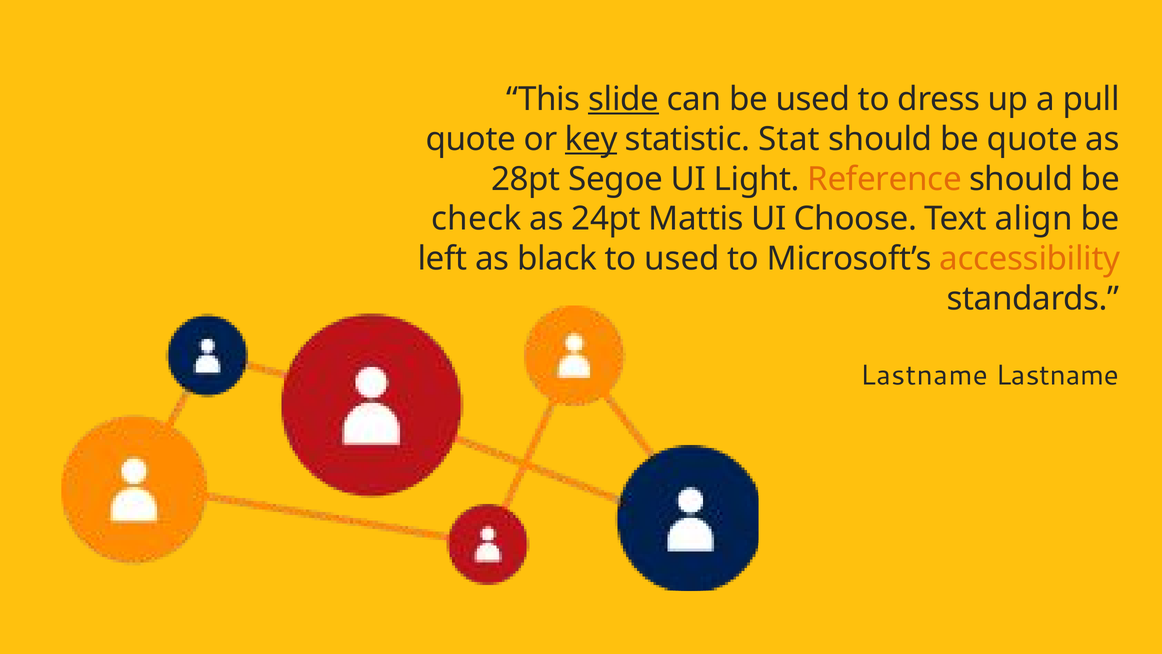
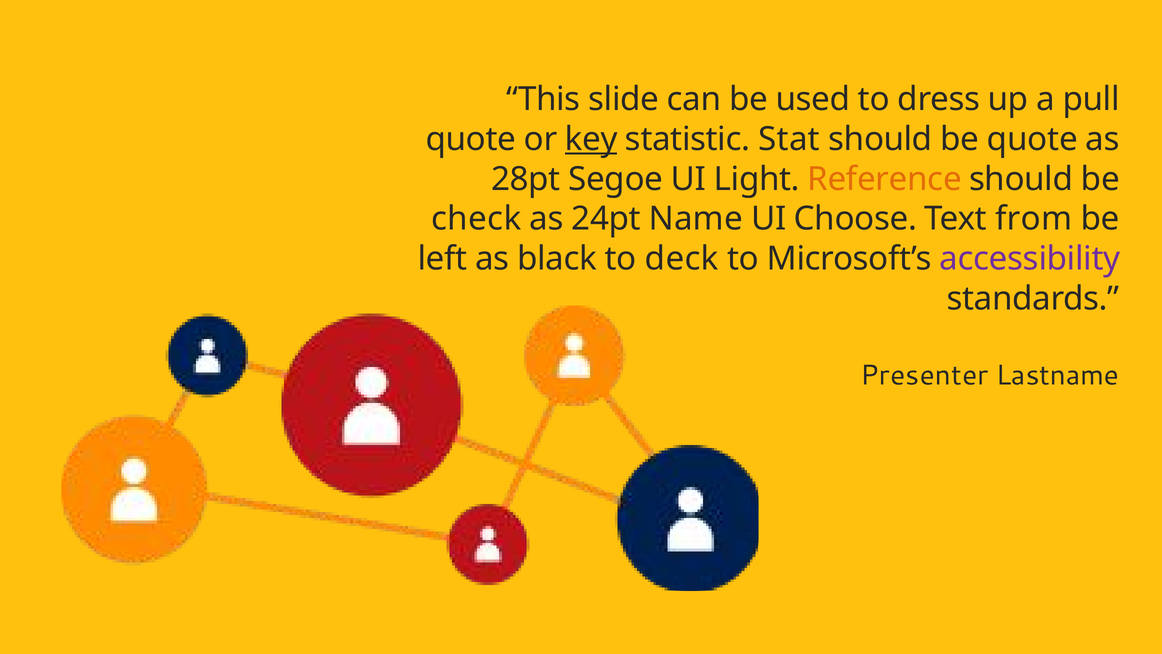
slide underline: present -> none (624, 99)
Mattis: Mattis -> Name (696, 219)
align: align -> from (1034, 219)
to used: used -> deck (682, 259)
accessibility colour: orange -> purple (1030, 259)
Lastname: Lastname -> Presenter (924, 375)
